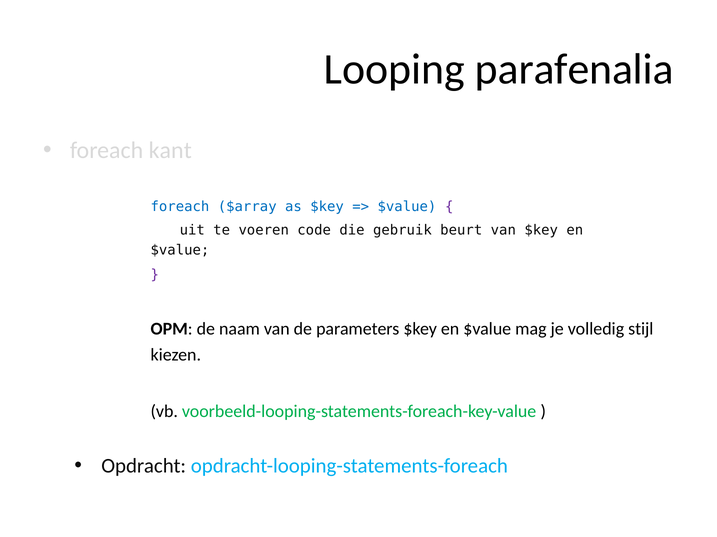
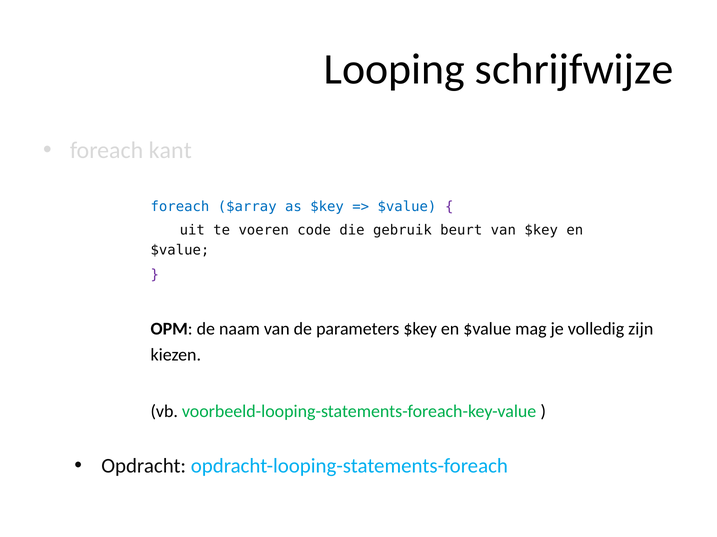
parafenalia: parafenalia -> schrijfwijze (574, 69)
stijl: stijl -> zijn (641, 330)
